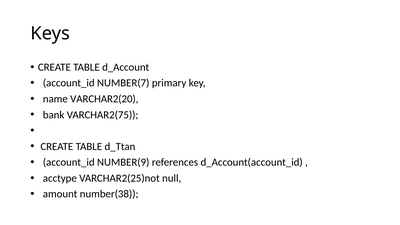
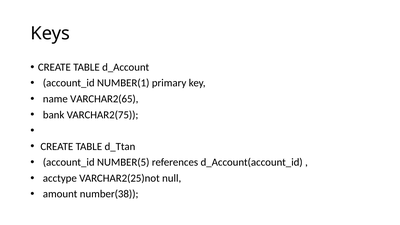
NUMBER(7: NUMBER(7 -> NUMBER(1 (123, 83)
VARCHAR2(20: VARCHAR2(20 -> VARCHAR2(65 (104, 99)
NUMBER(9: NUMBER(9 -> NUMBER(5 (123, 162)
